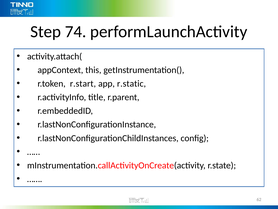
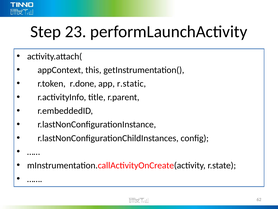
74: 74 -> 23 (76, 32)
r.start: r.start -> r.done (83, 83)
